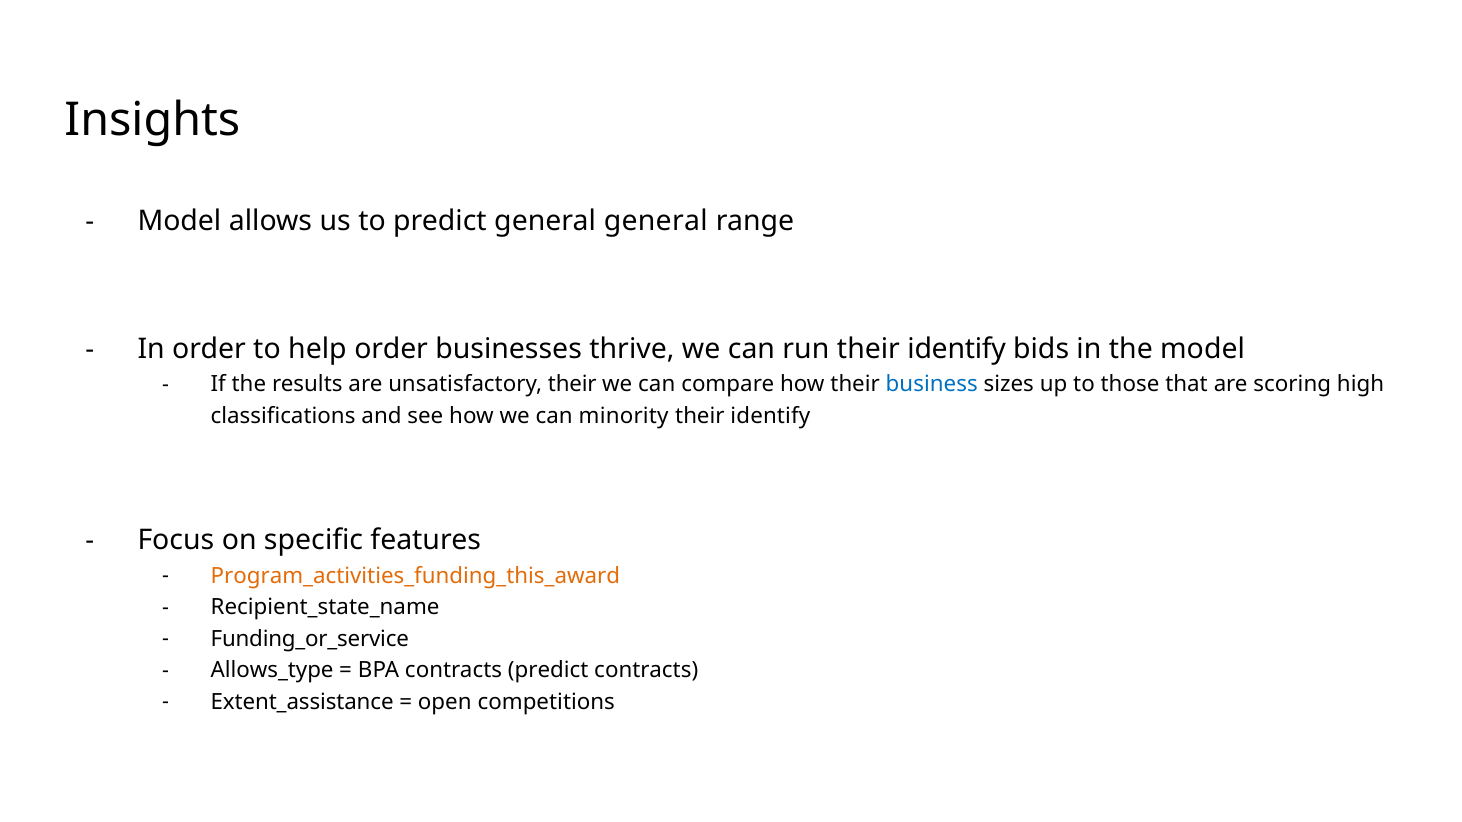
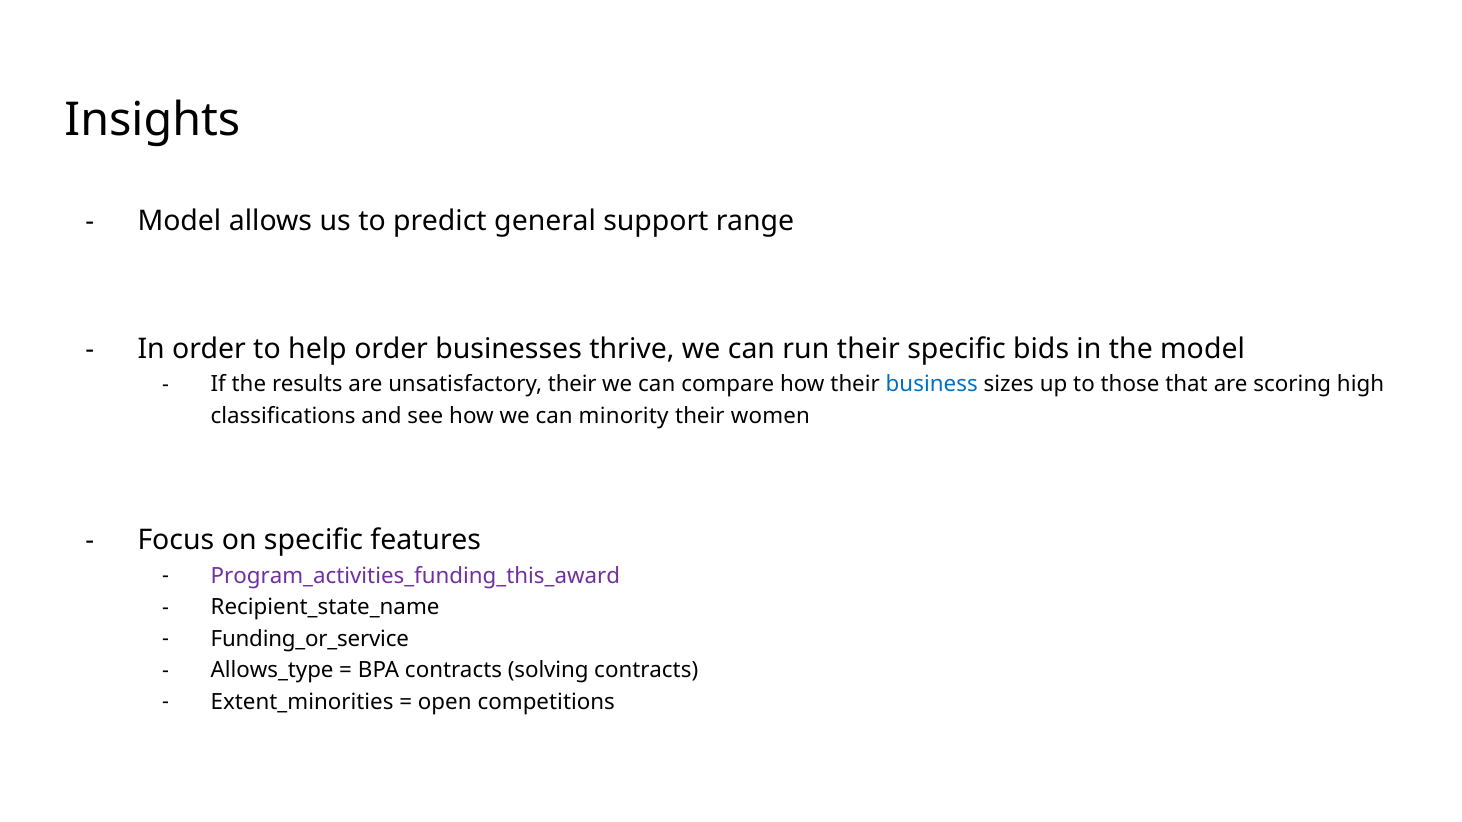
general general: general -> support (656, 221)
run their identify: identify -> specific (957, 350)
identify: identify -> women (770, 416)
Program_activities_funding_this_award colour: orange -> purple (415, 576)
contracts predict: predict -> solving (548, 671)
Extent_assistance: Extent_assistance -> Extent_minorities (302, 702)
